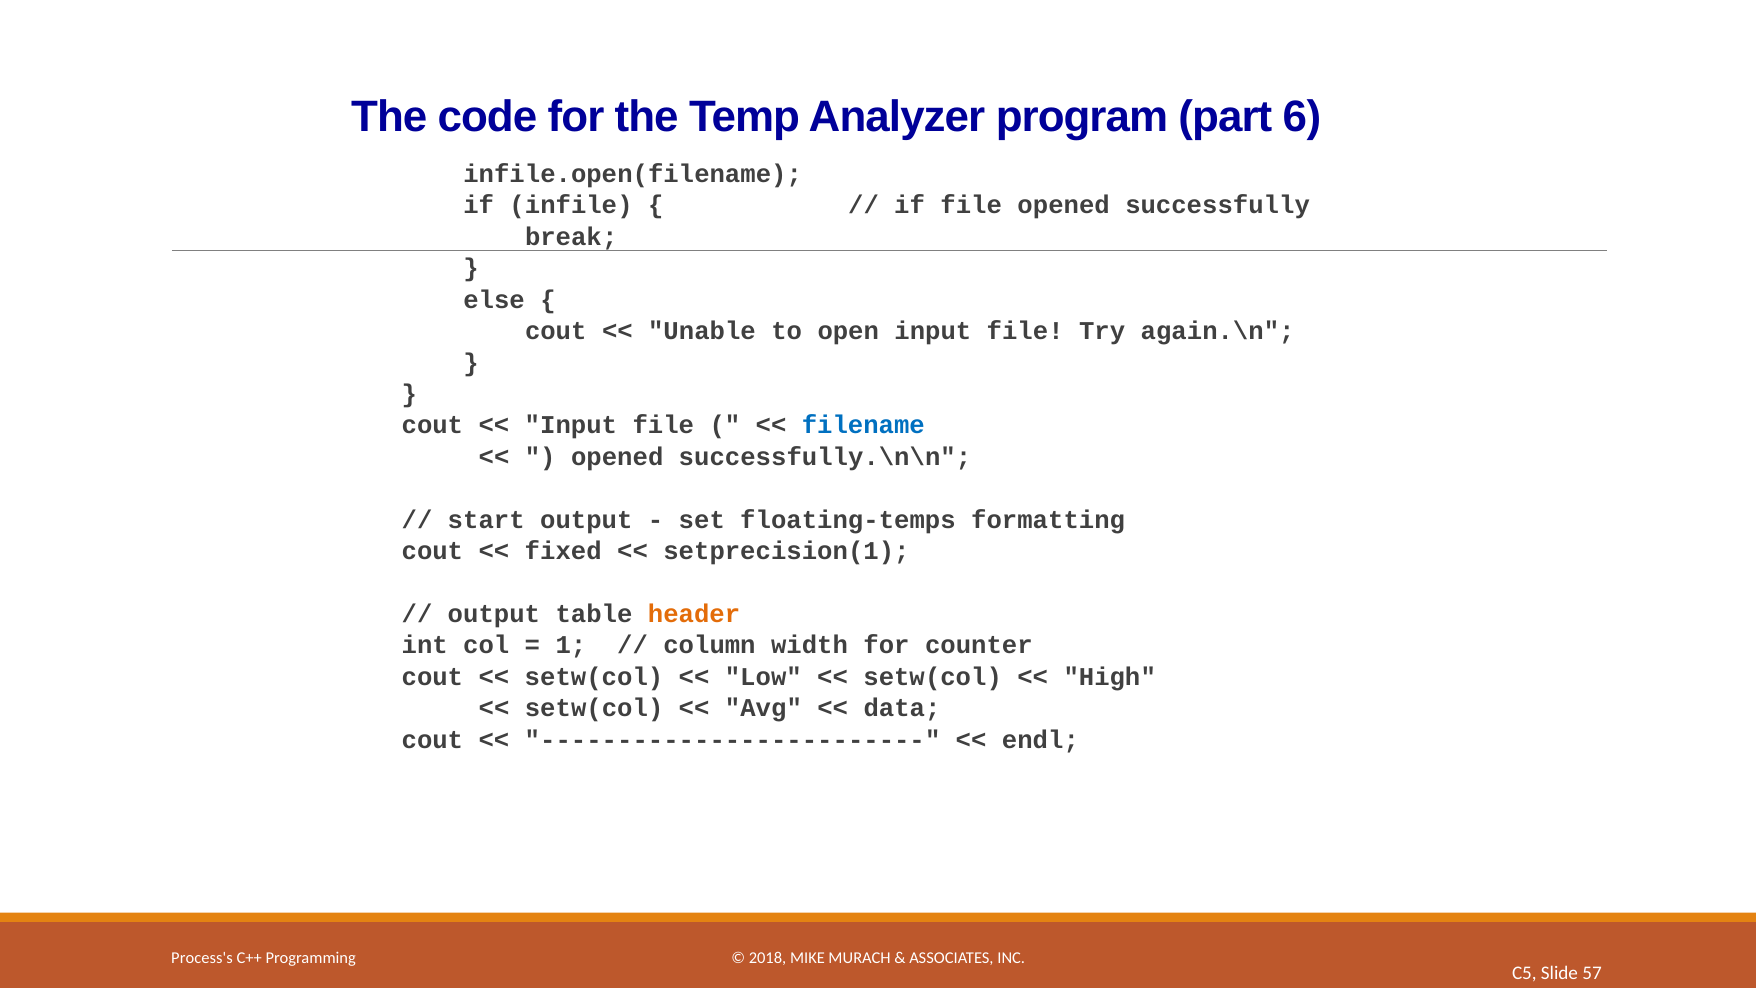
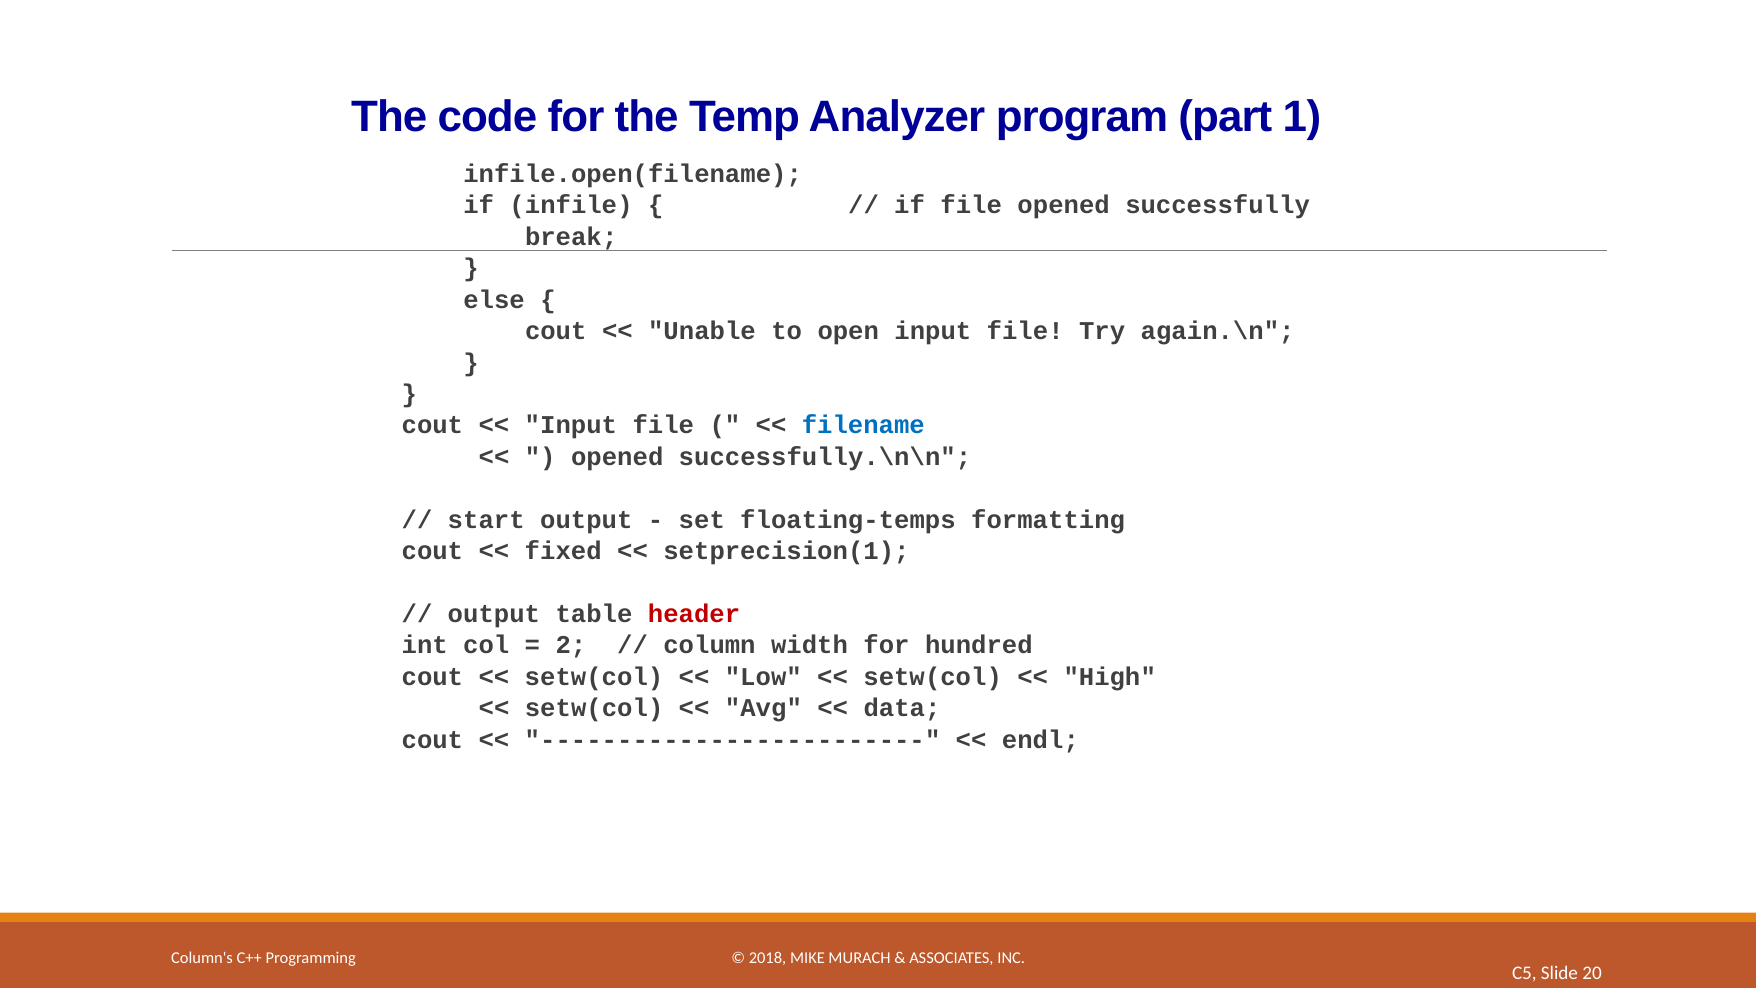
6: 6 -> 1 (1302, 117)
header colour: orange -> red (694, 614)
1: 1 -> 2 (571, 645)
counter: counter -> hundred (979, 645)
Process's: Process's -> Column's (202, 958)
57: 57 -> 20 (1592, 973)
